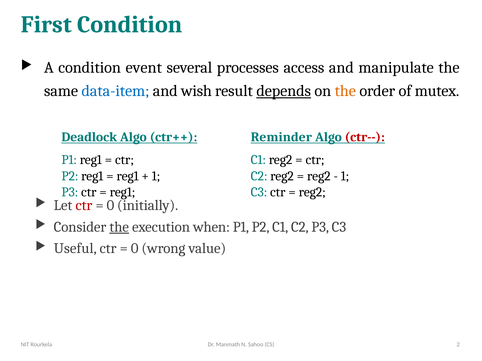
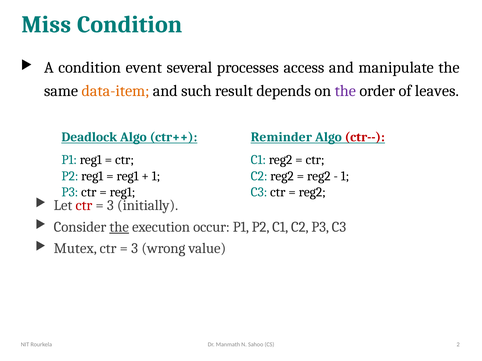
First: First -> Miss (46, 25)
data-item colour: blue -> orange (116, 91)
wish: wish -> such (196, 91)
depends underline: present -> none (284, 91)
the colour: orange -> purple (345, 91)
mutex: mutex -> leaves (437, 91)
0: 0 -> 3 (110, 205)
when: when -> occur (212, 227)
Useful: Useful -> Mutex (75, 249)
0: 0 -> 3 (135, 249)
